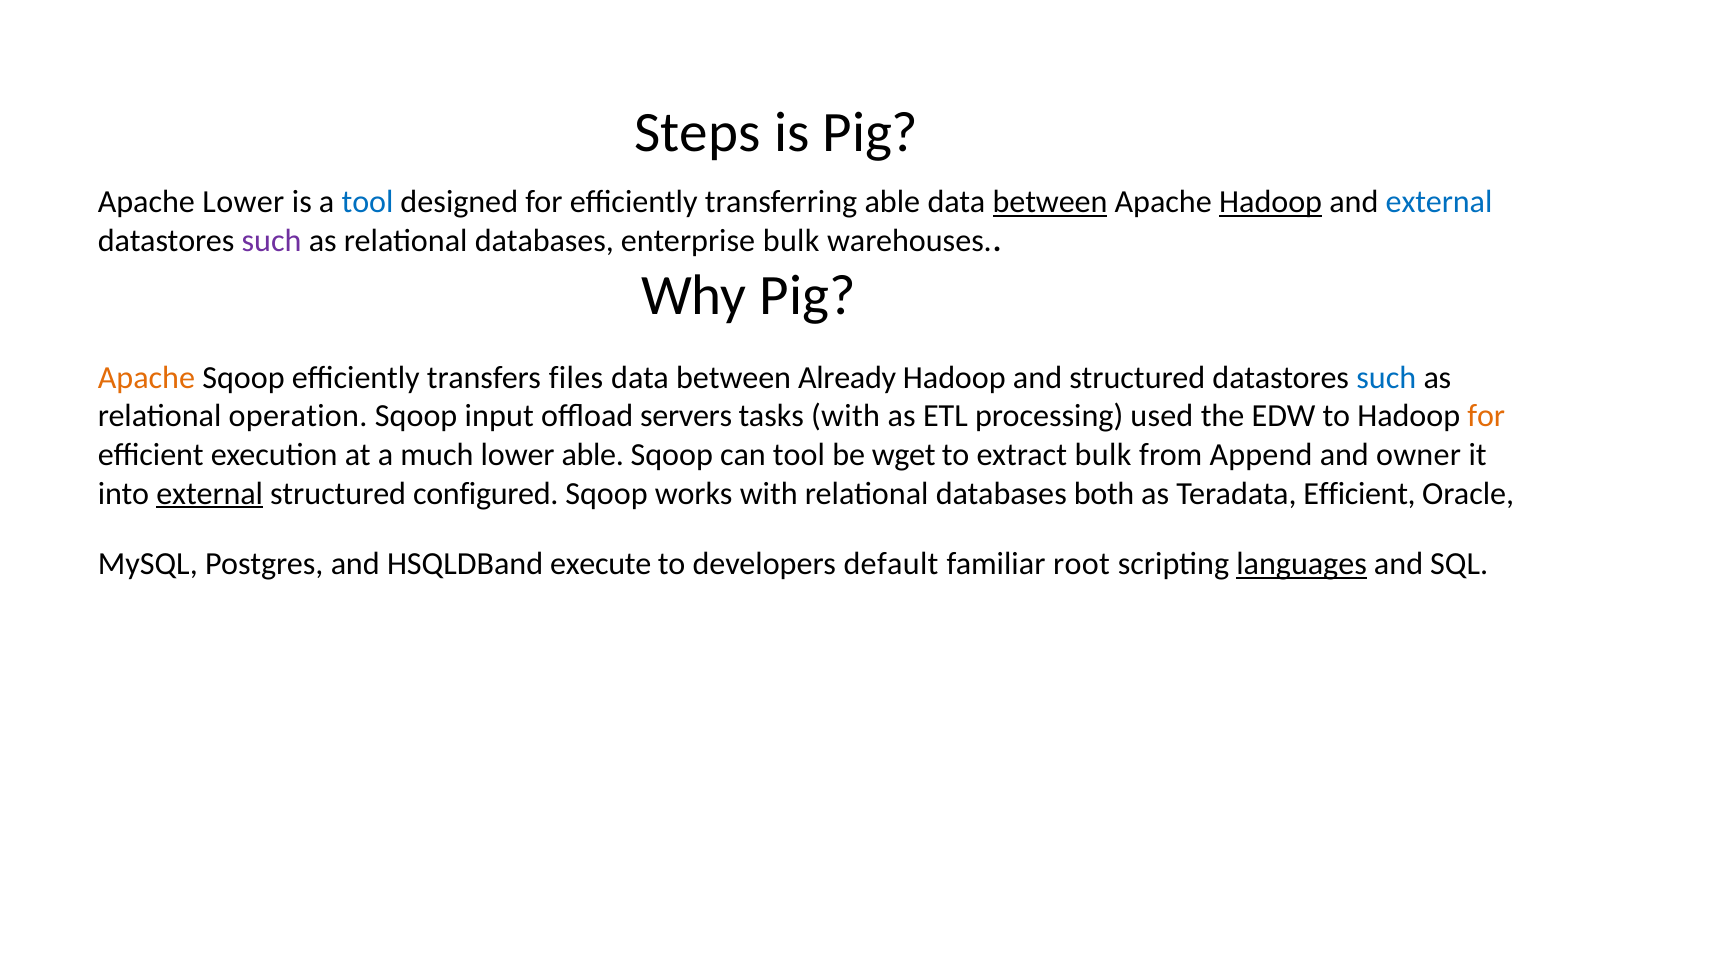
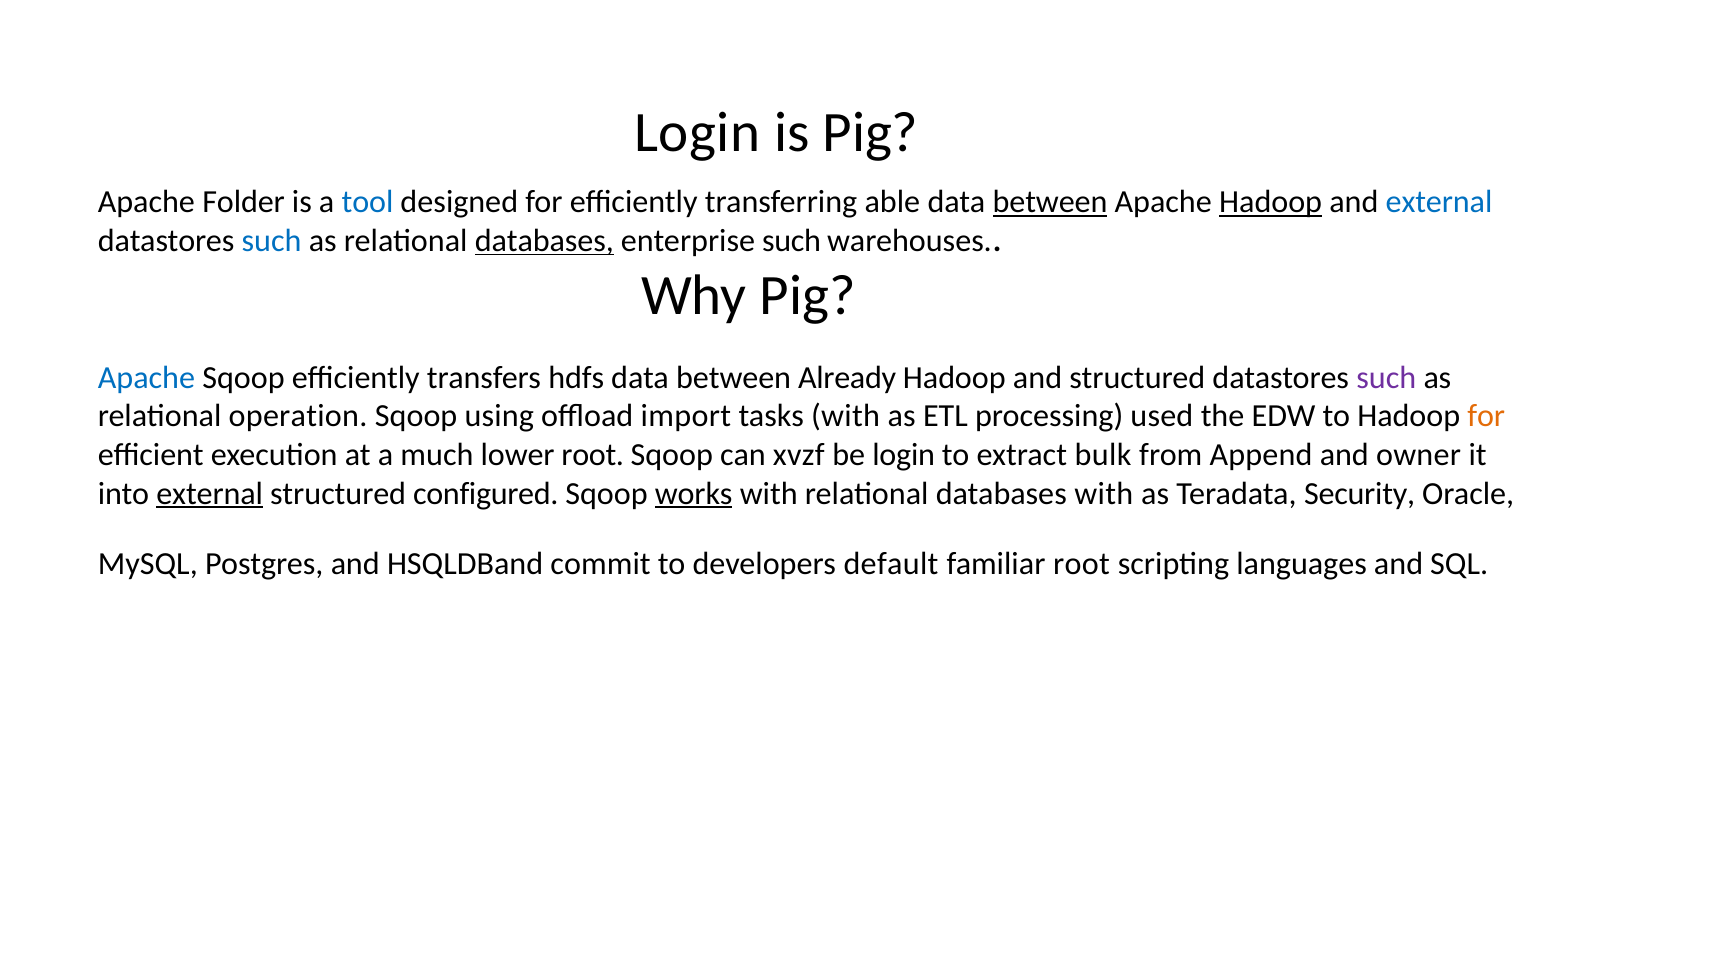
Steps: Steps -> Login (697, 132)
Apache Lower: Lower -> Folder (244, 202)
such colour: purple -> blue (272, 241)
databases underline: none -> present (544, 241)
enterprise bulk: bulk -> such (791, 241)
Apache colour: orange -> blue (146, 378)
files: files -> hdfs (576, 378)
such colour: blue -> purple (1386, 378)
input: input -> using (499, 416)
servers: servers -> import (686, 416)
lower able: able -> root (593, 455)
can tool: tool -> xvzf (799, 455)
be wget: wget -> login (904, 455)
works underline: none -> present (694, 494)
databases both: both -> with (1104, 494)
Teradata Efficient: Efficient -> Security (1360, 494)
execute: execute -> commit (601, 564)
languages underline: present -> none (1302, 564)
